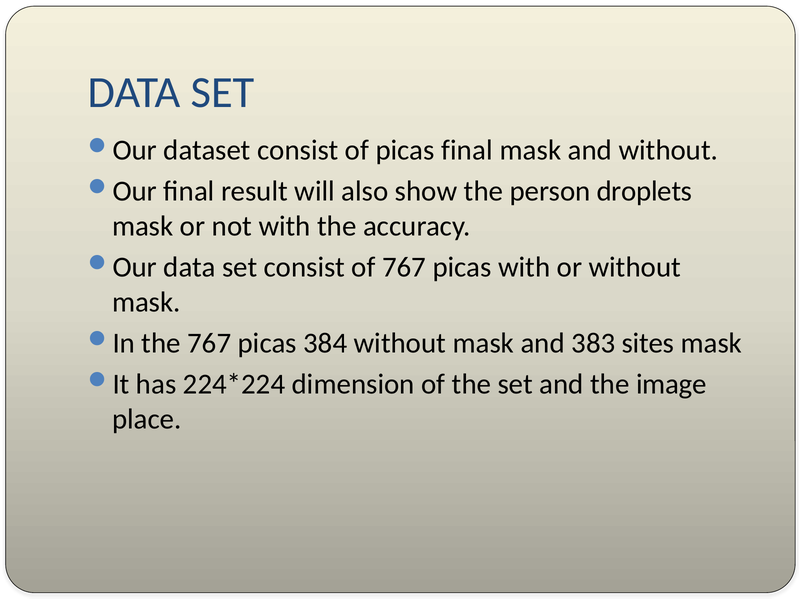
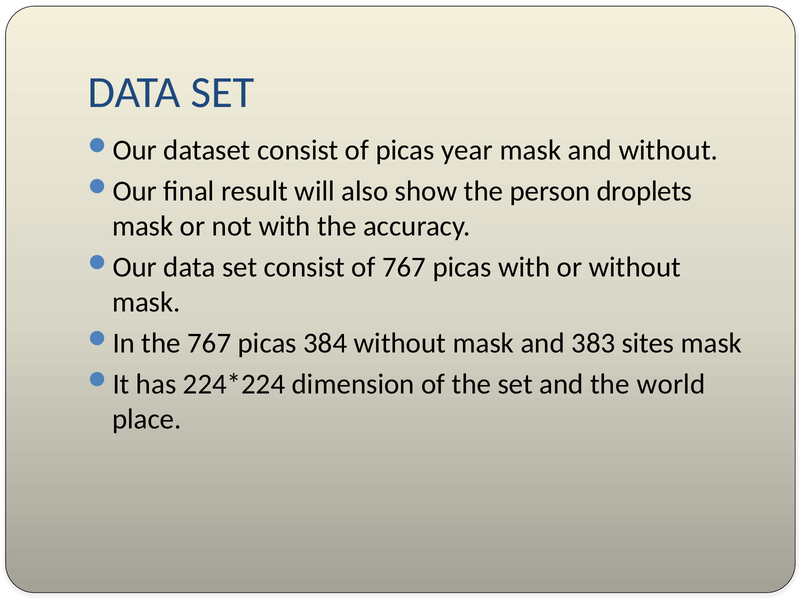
picas final: final -> year (467, 150)
image: image -> world (671, 384)
